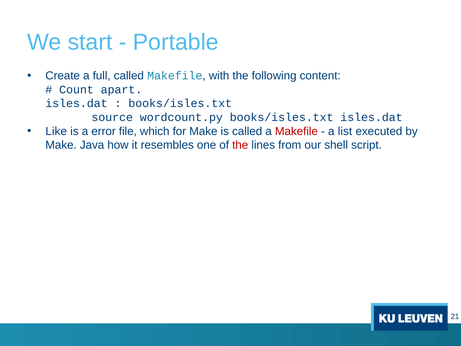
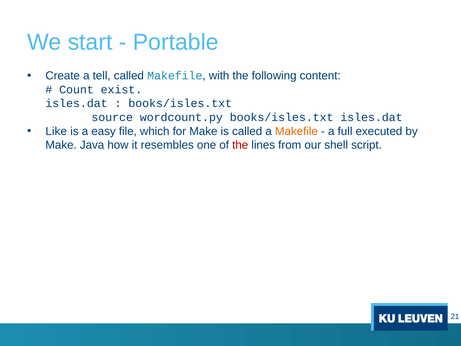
full: full -> tell (102, 76)
apart: apart -> exist (121, 90)
error: error -> easy (104, 131)
Makefile colour: red -> orange (296, 131)
list: list -> full (345, 131)
